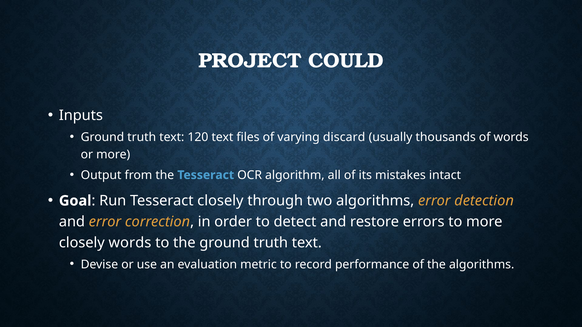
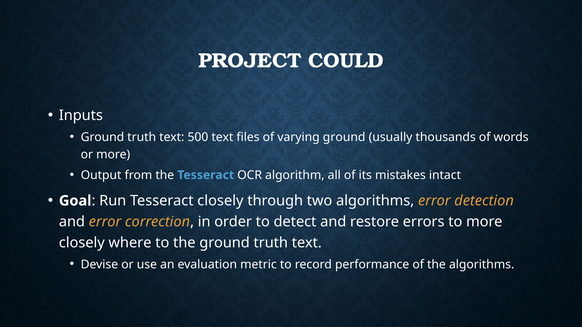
120: 120 -> 500 (198, 137)
varying discard: discard -> ground (344, 137)
closely words: words -> where (130, 243)
